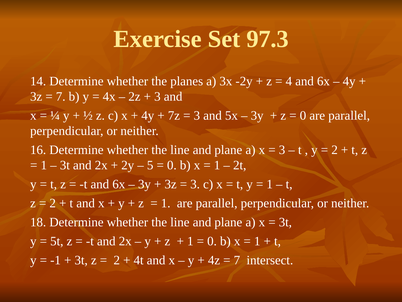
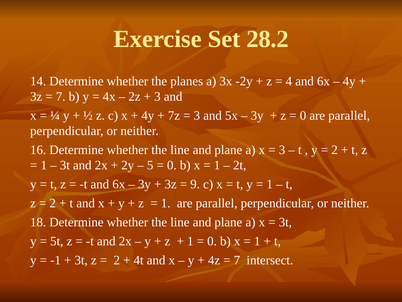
97.3: 97.3 -> 28.2 (268, 39)
3: 3 -> 9 (195, 184)
